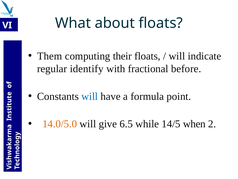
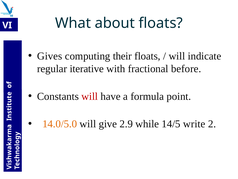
Them: Them -> Gives (50, 56)
identify: identify -> iterative (87, 69)
will colour: blue -> red (90, 96)
6.5: 6.5 -> 2.9 (126, 124)
when: when -> write (194, 124)
